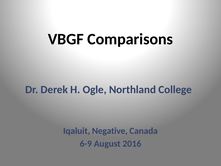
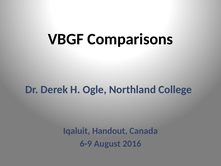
Negative: Negative -> Handout (110, 131)
